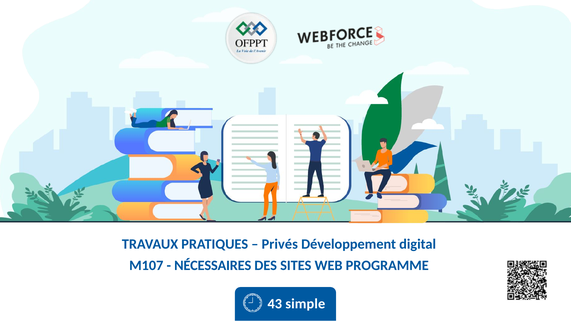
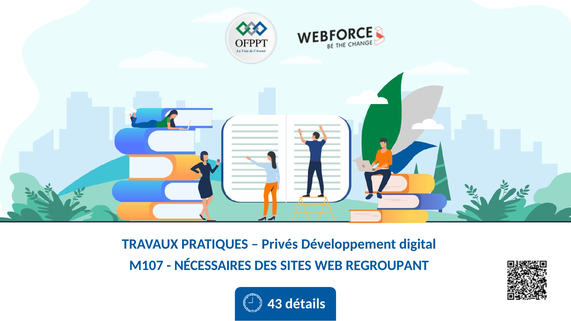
PROGRAMME: PROGRAMME -> REGROUPANT (387, 266)
simple: simple -> détails (305, 304)
